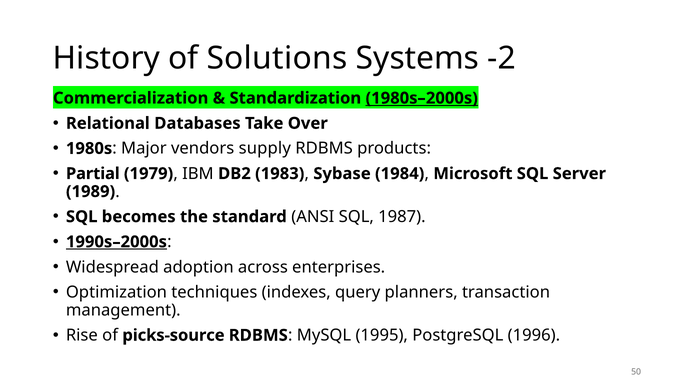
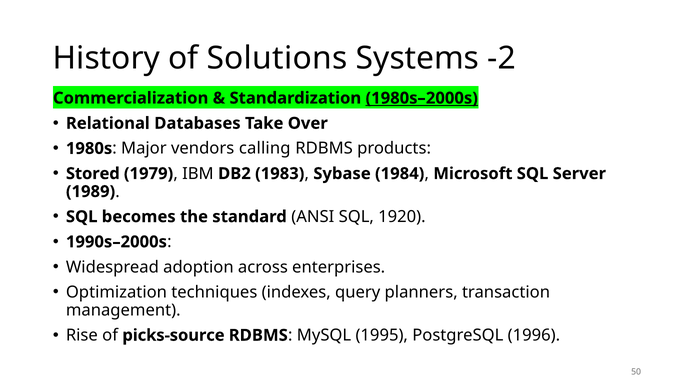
supply: supply -> calling (265, 149)
Partial: Partial -> Stored (93, 174)
1987: 1987 -> 1920 (402, 217)
1990s–2000s underline: present -> none (116, 242)
